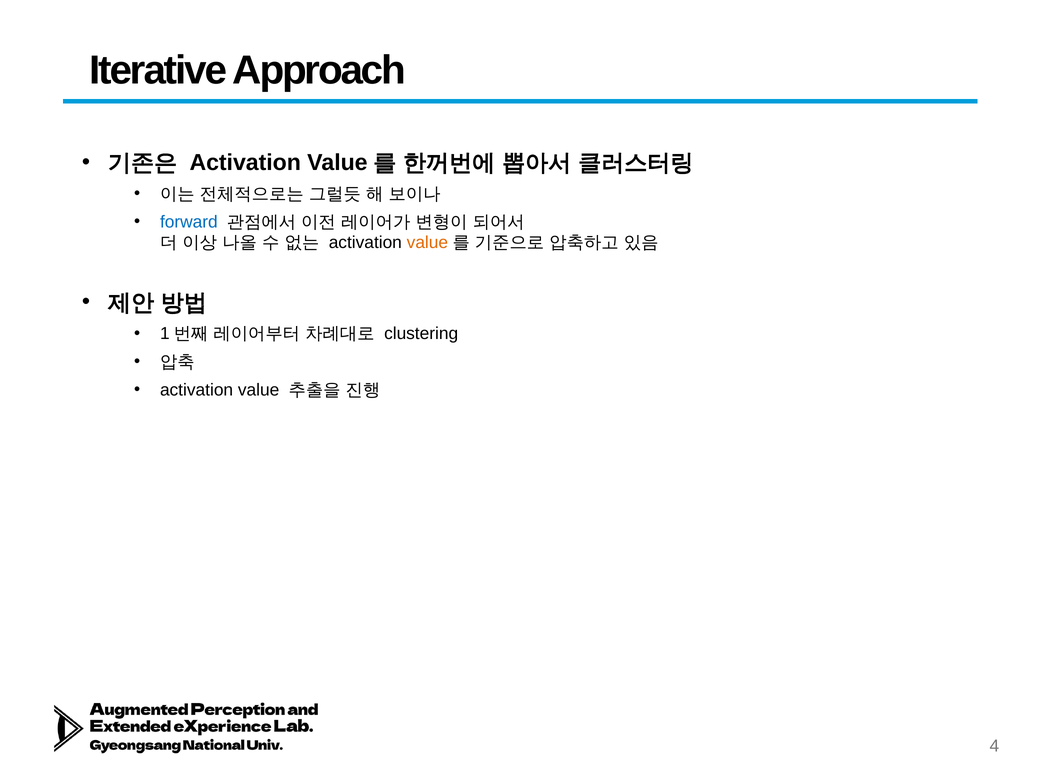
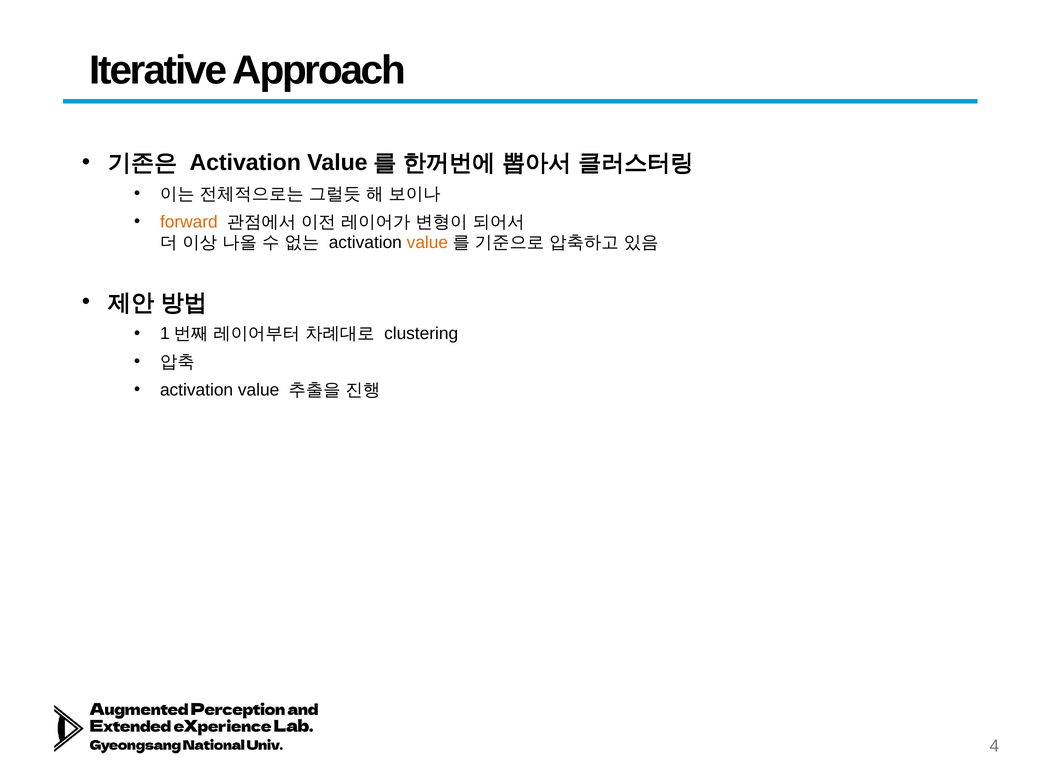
forward colour: blue -> orange (189, 222)
